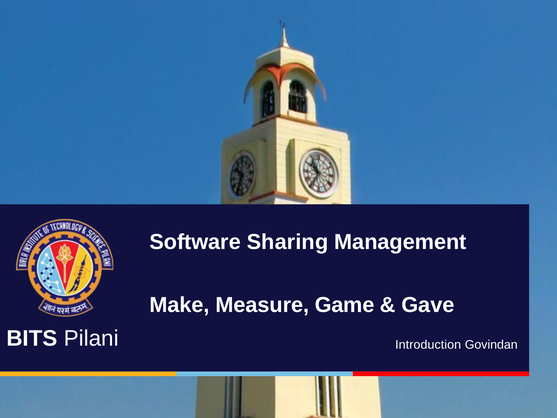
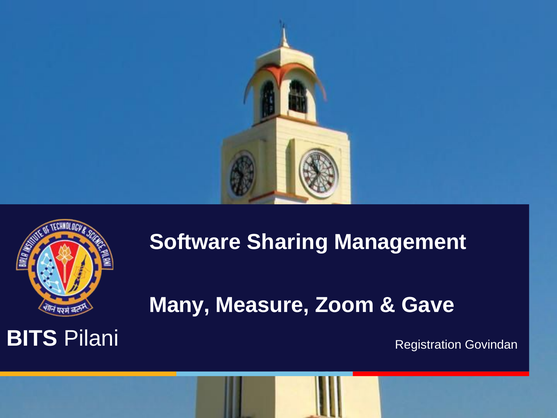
Make: Make -> Many (180, 305)
Game: Game -> Zoom (345, 305)
Introduction: Introduction -> Registration (428, 344)
